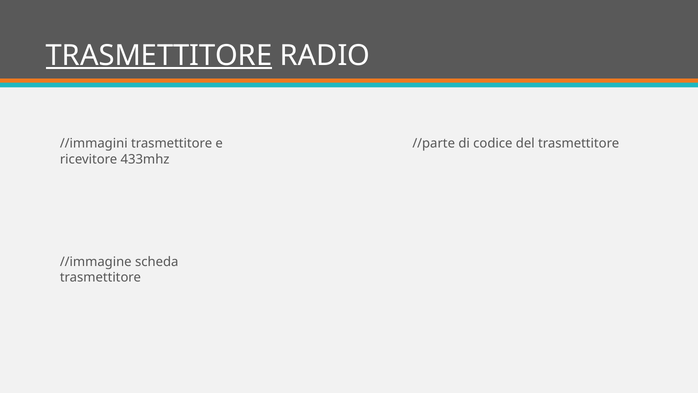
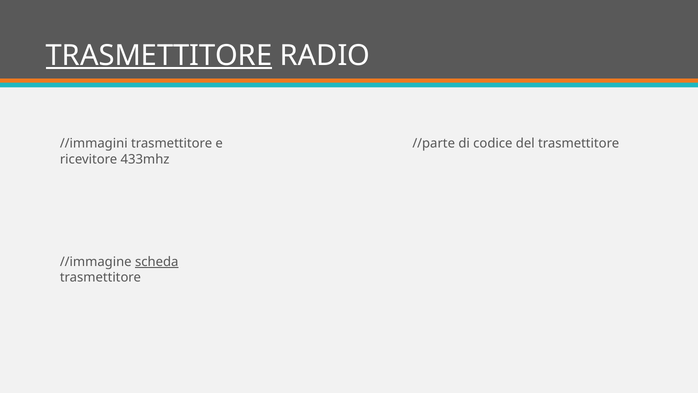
scheda underline: none -> present (157, 262)
